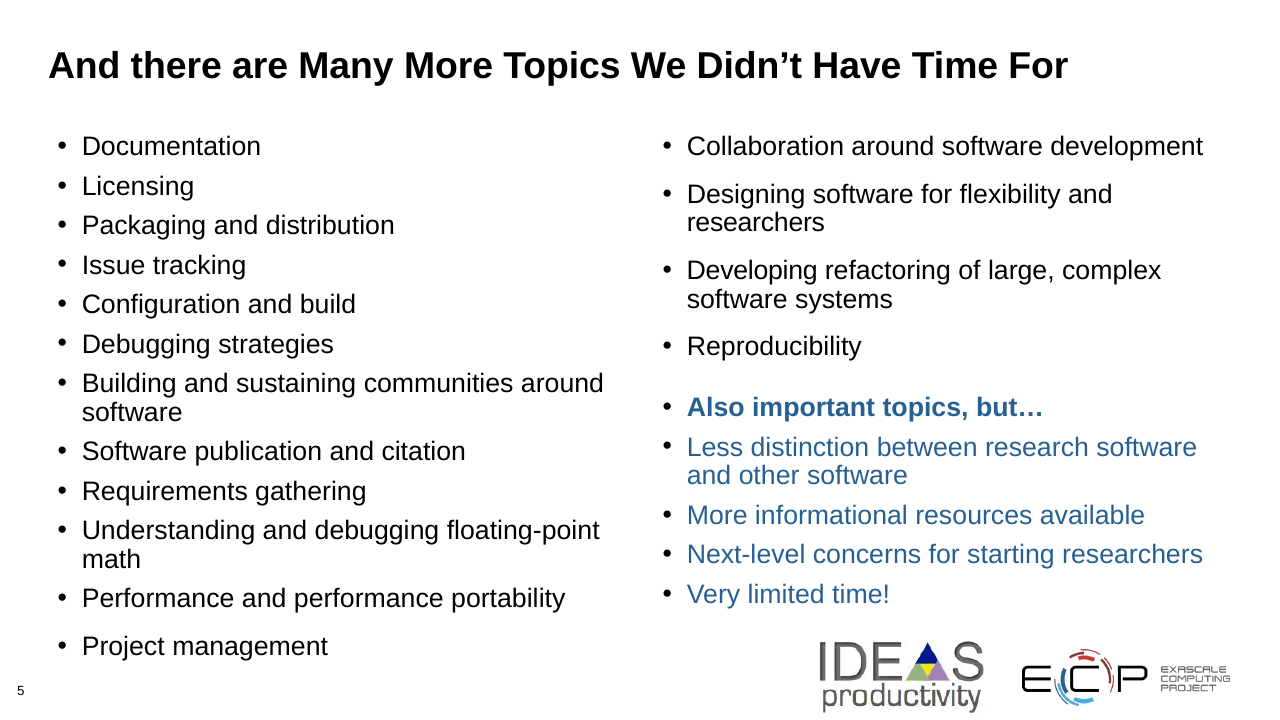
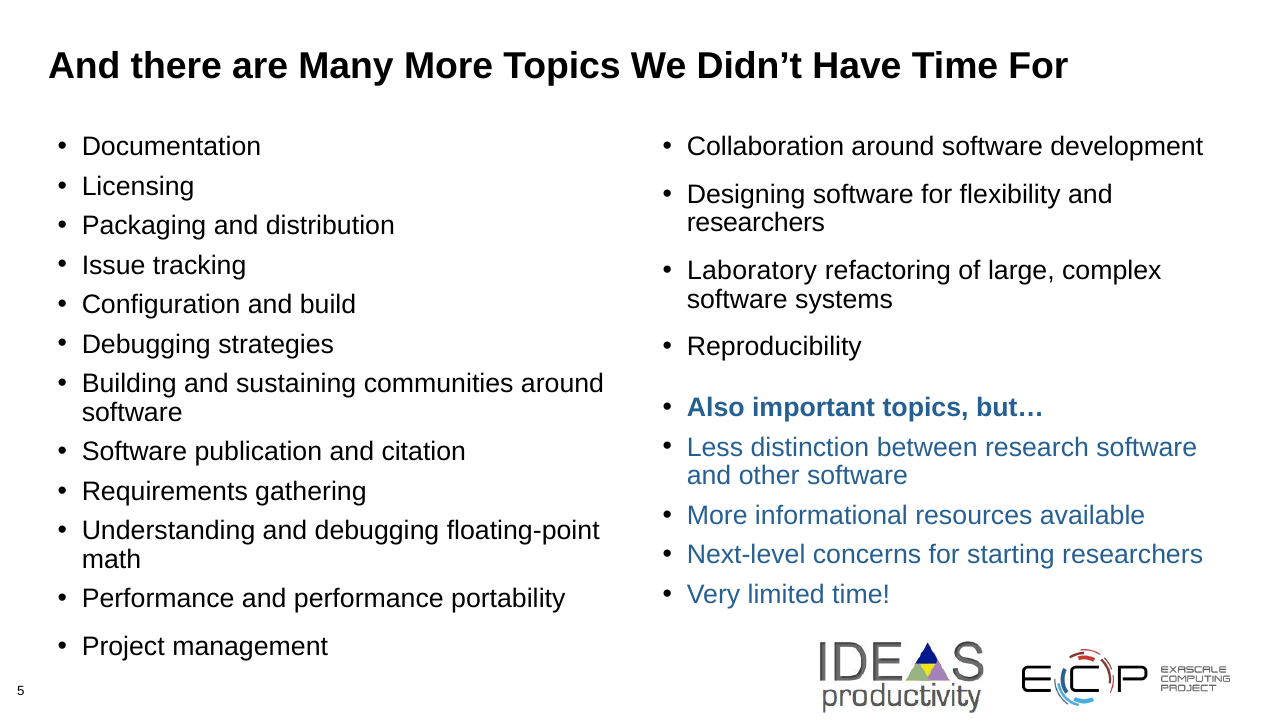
Developing: Developing -> Laboratory (752, 271)
